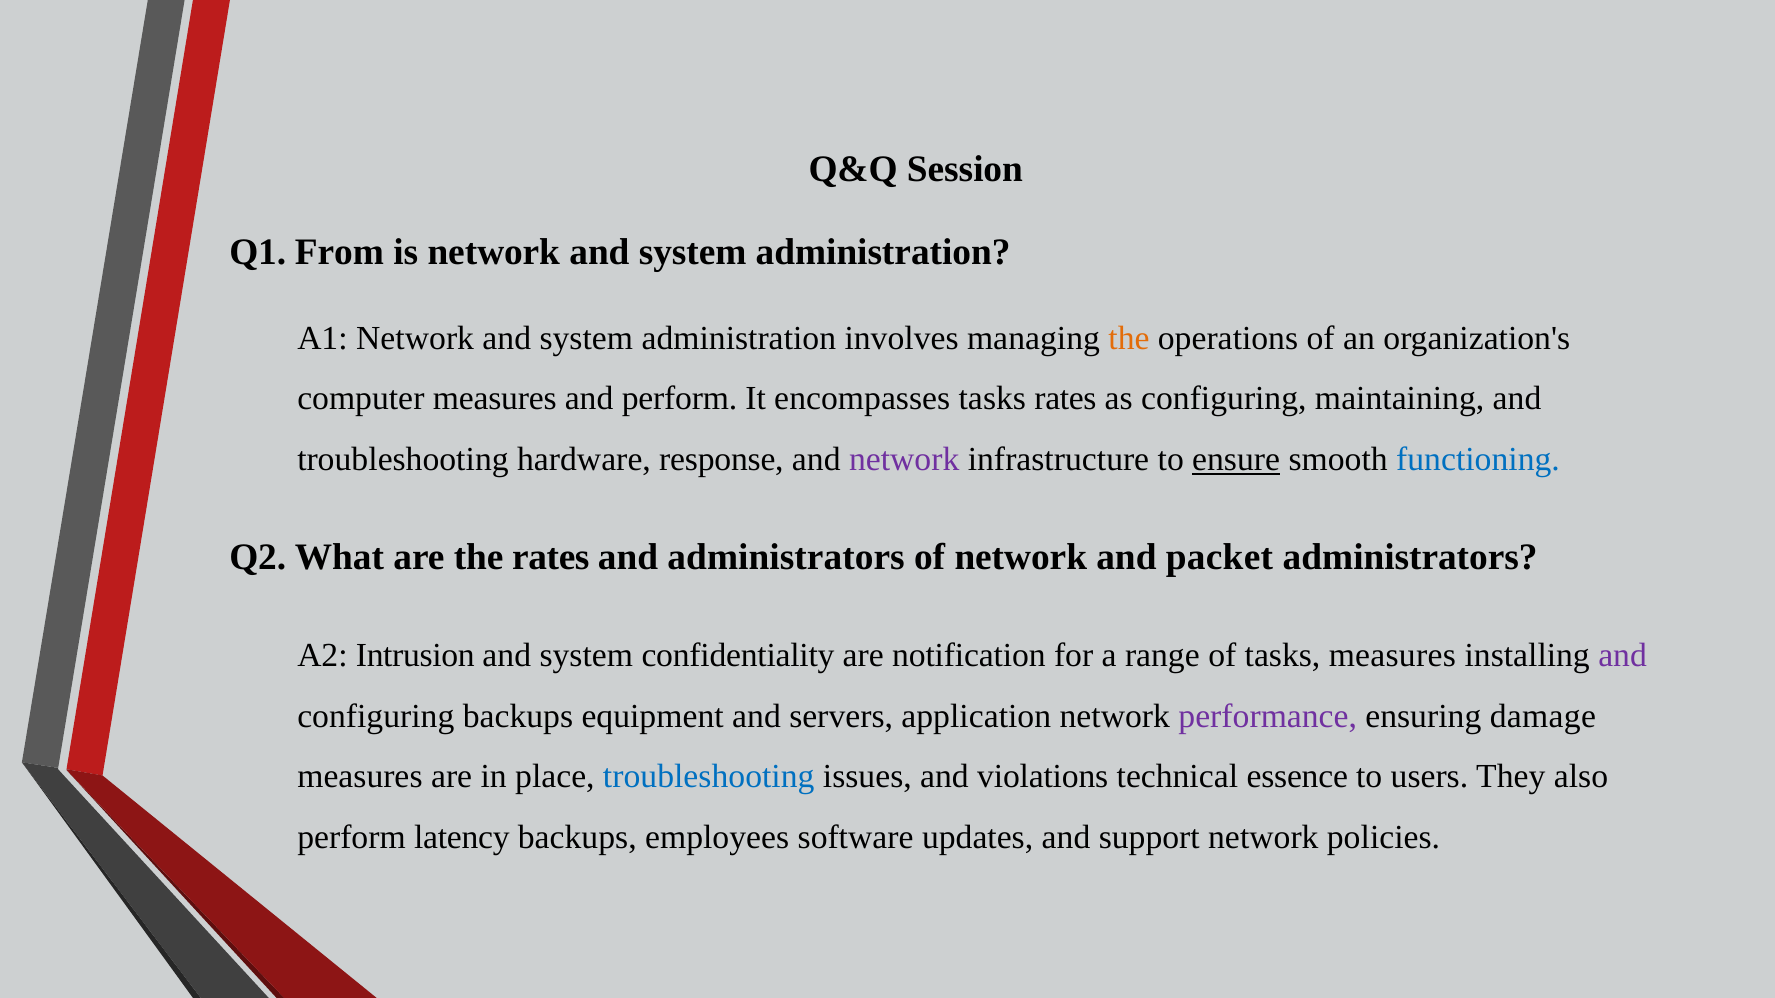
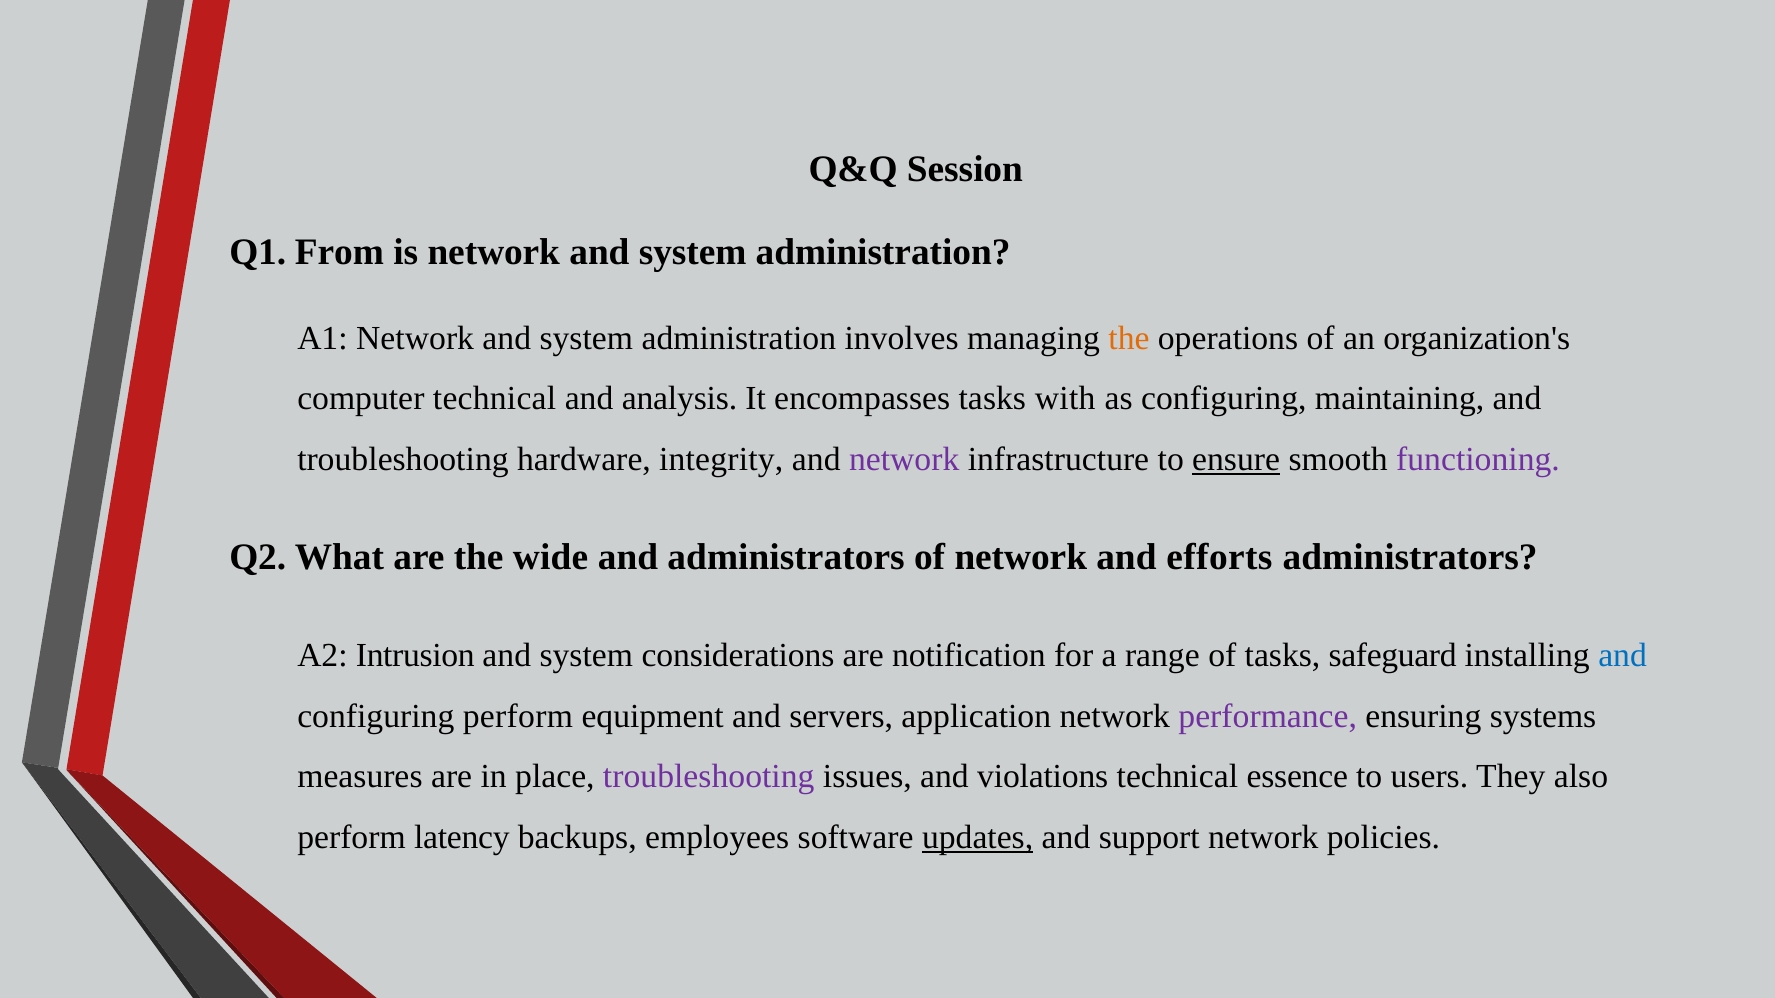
computer measures: measures -> technical (495, 399)
and perform: perform -> analysis (679, 399)
tasks rates: rates -> with (1065, 399)
response: response -> integrity (721, 459)
functioning colour: blue -> purple (1478, 459)
the rates: rates -> wide (551, 558)
packet: packet -> efforts (1219, 558)
confidentiality: confidentiality -> considerations (738, 656)
tasks measures: measures -> safeguard (1393, 656)
and colour: purple -> blue (1623, 656)
configuring backups: backups -> perform (518, 717)
damage: damage -> systems (1543, 717)
troubleshooting colour: blue -> purple (709, 777)
updates underline: none -> present (978, 838)
